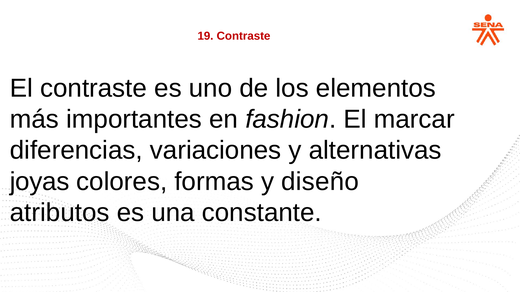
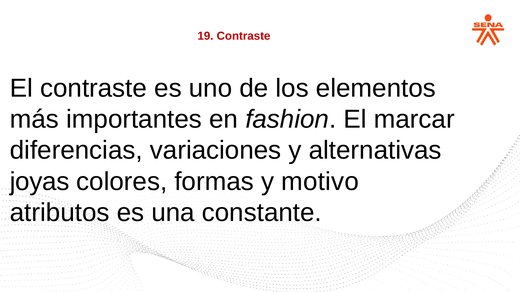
diseño: diseño -> motivo (320, 182)
